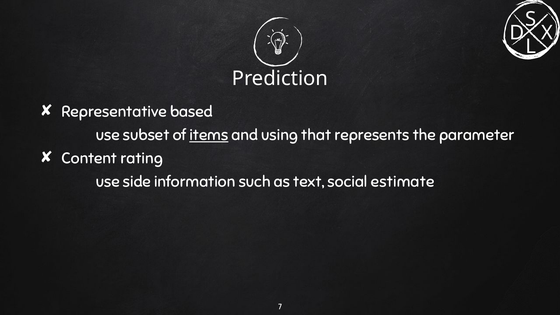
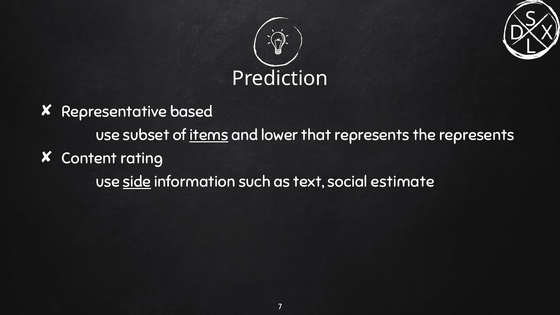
using: using -> lower (280, 135)
the parameter: parameter -> represents (477, 135)
side underline: none -> present (137, 182)
